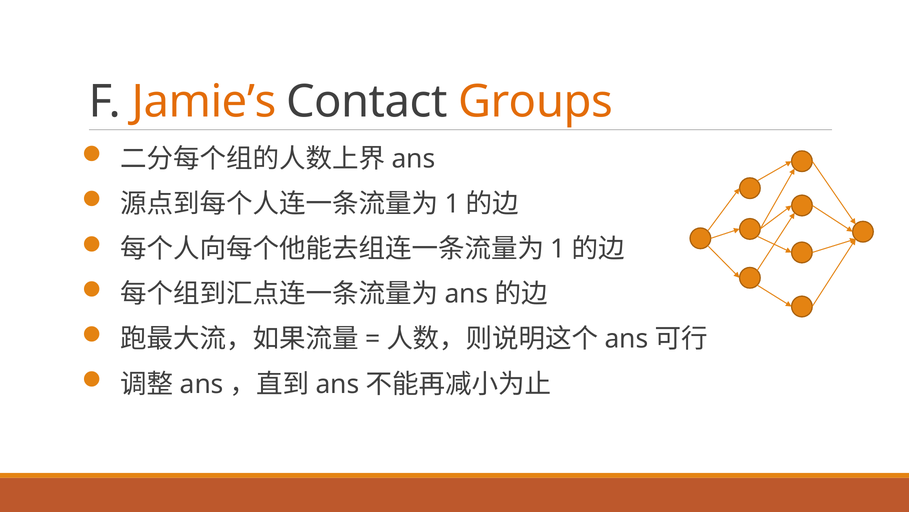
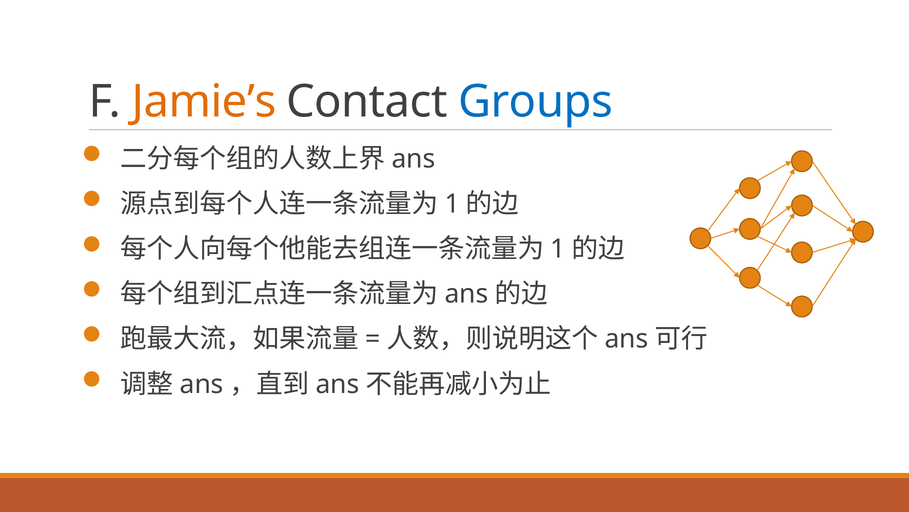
Groups colour: orange -> blue (535, 102)
